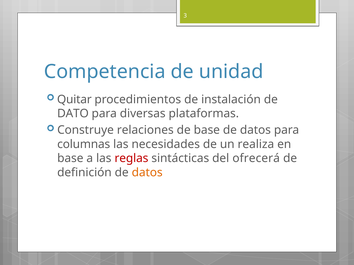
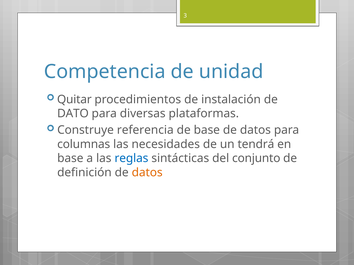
relaciones: relaciones -> referencia (145, 130)
realiza: realiza -> tendrá (256, 144)
reglas colour: red -> blue (131, 159)
ofrecerá: ofrecerá -> conjunto (256, 159)
